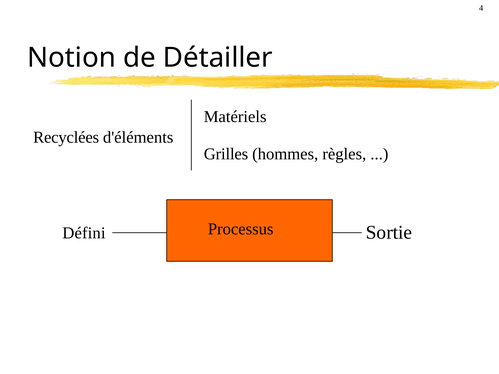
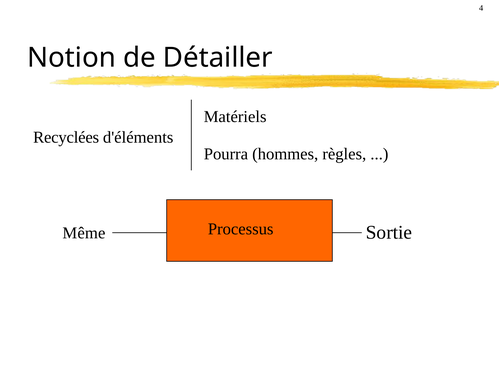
Grilles: Grilles -> Pourra (226, 154)
Défini: Défini -> Même (84, 233)
